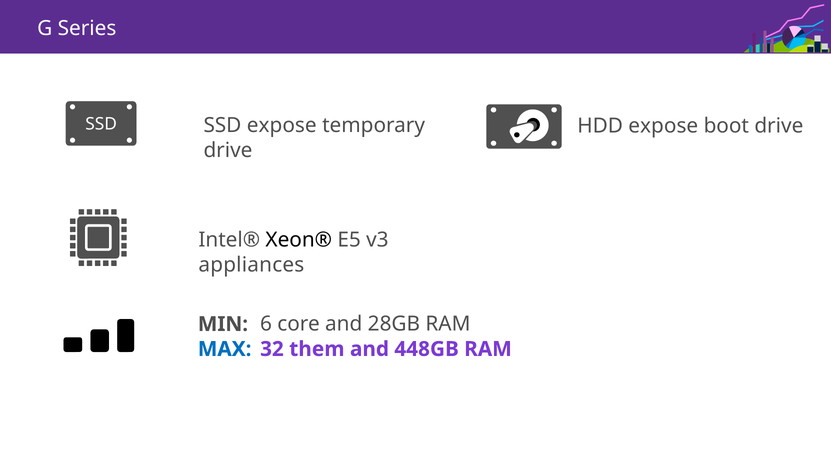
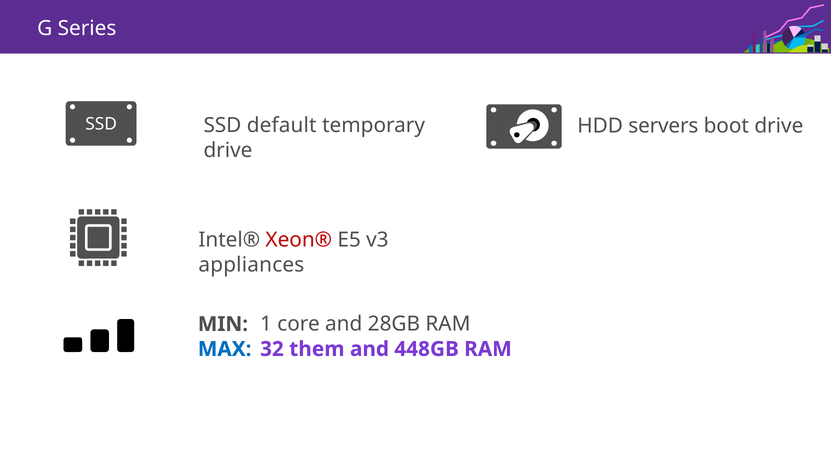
SSD expose: expose -> default (282, 125)
HDD expose: expose -> servers (663, 126)
Xeon® colour: black -> red (299, 239)
6: 6 -> 1 (266, 324)
